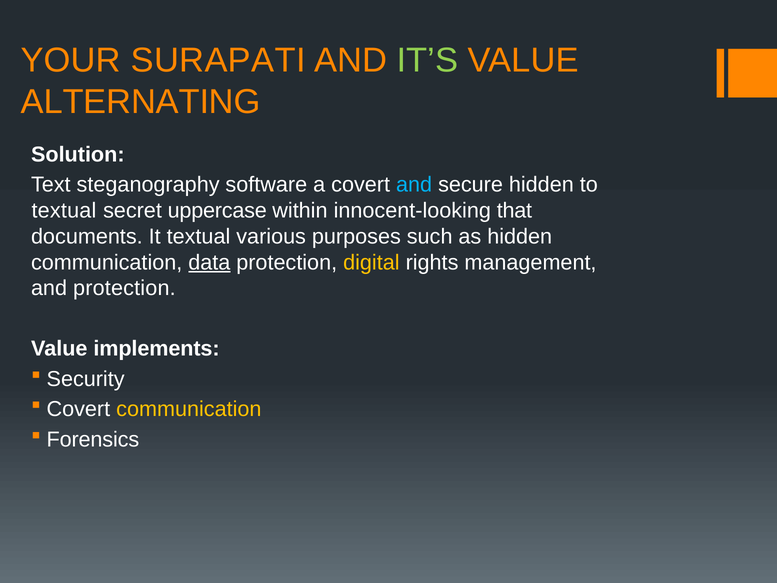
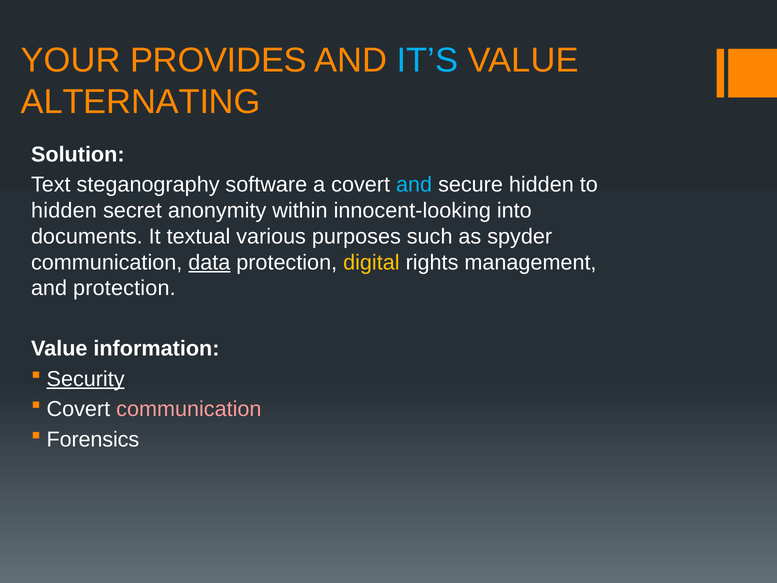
SURAPATI: SURAPATI -> PROVIDES (218, 60)
IT’S colour: light green -> light blue (428, 60)
textual: textual -> hidden (64, 210)
uppercase: uppercase -> anonymity (217, 210)
that: that -> into (514, 210)
as hidden: hidden -> spyder (520, 236)
implements: implements -> information (156, 349)
Security underline: none -> present (86, 379)
communication colour: yellow -> pink (189, 409)
